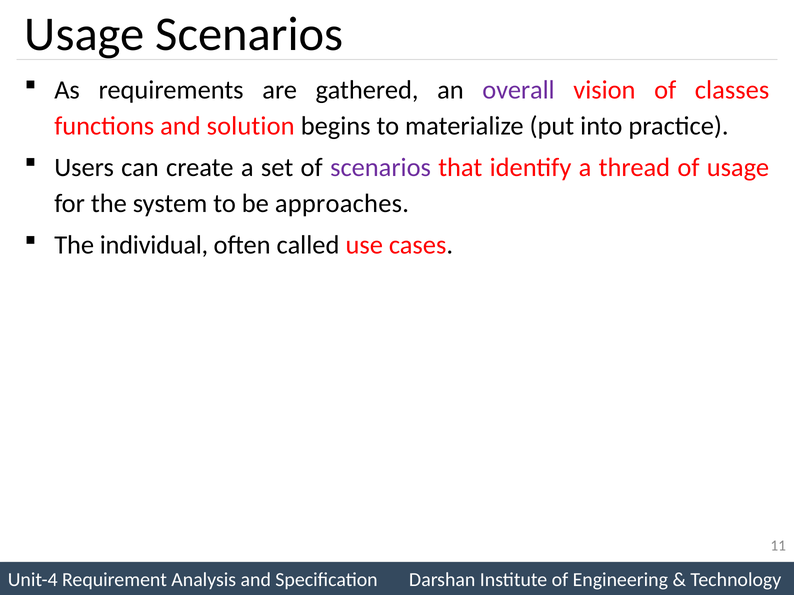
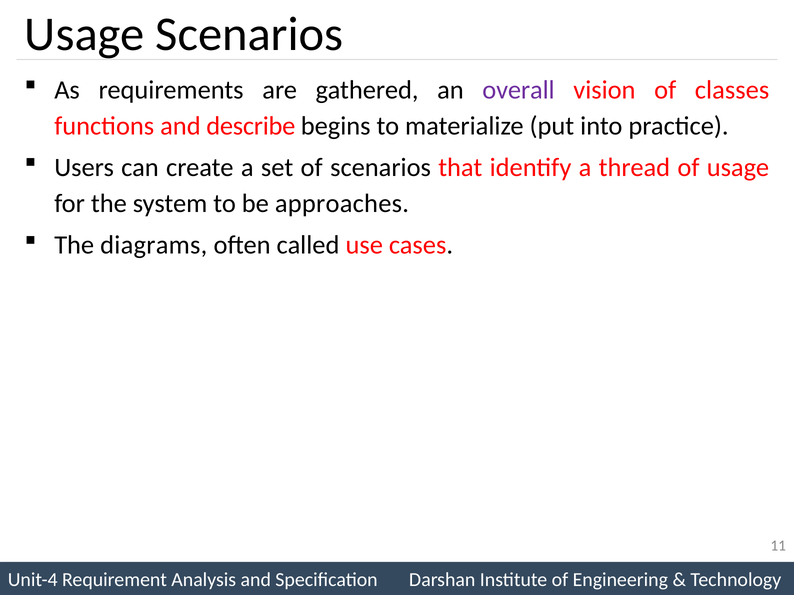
solution: solution -> describe (251, 126)
scenarios colour: purple -> black (381, 168)
individual: individual -> diagrams (154, 245)
